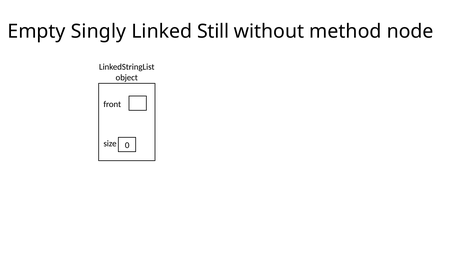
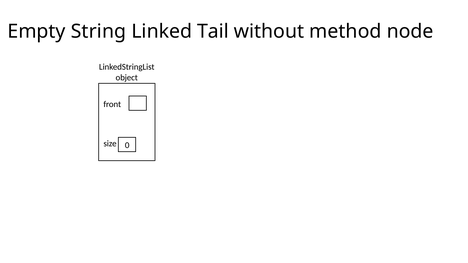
Singly: Singly -> String (98, 32)
Still: Still -> Tail (213, 32)
